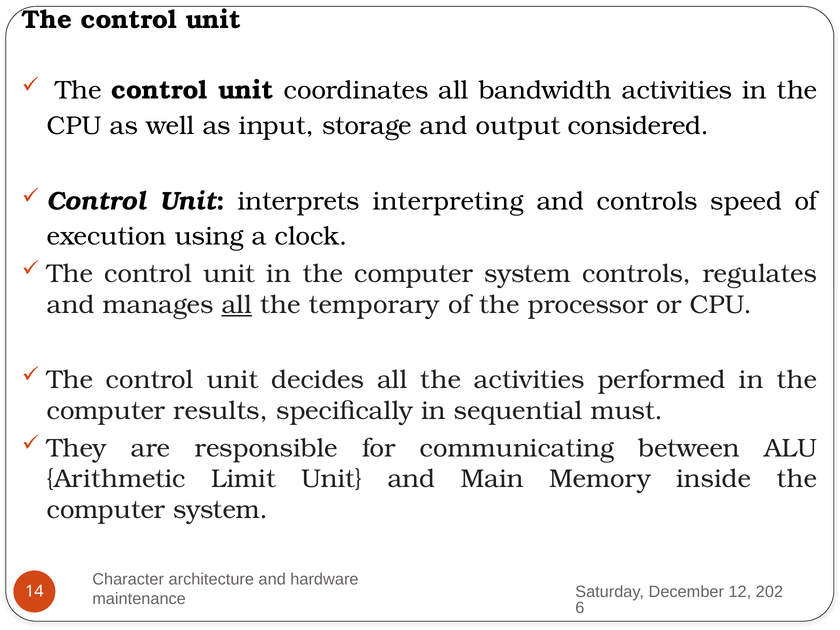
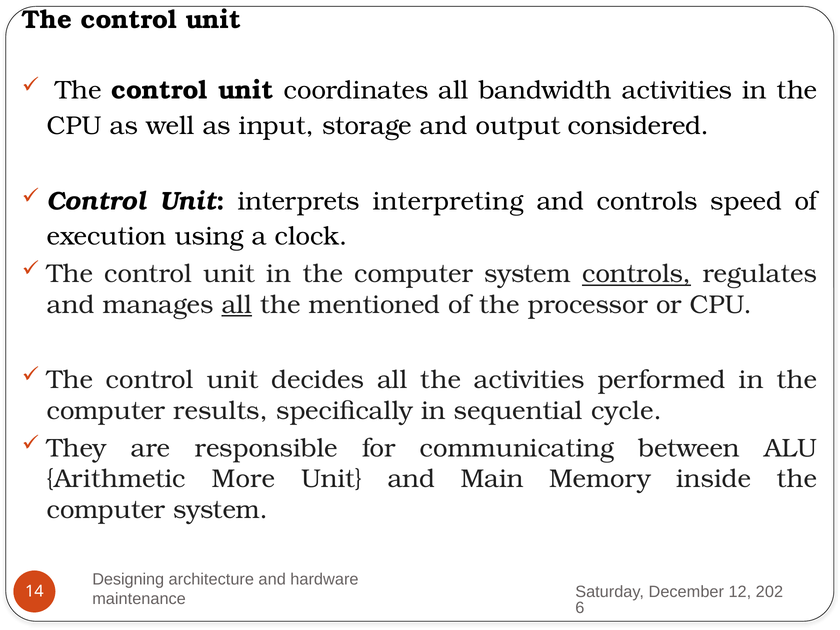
controls underline: none -> present (637, 274)
temporary: temporary -> mentioned (374, 305)
must: must -> cycle (627, 411)
Limit: Limit -> More (243, 479)
Character: Character -> Designing (128, 579)
